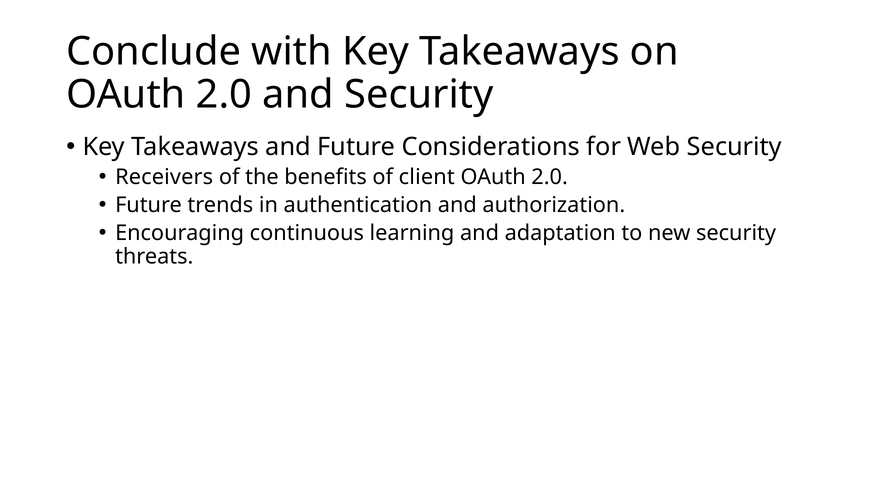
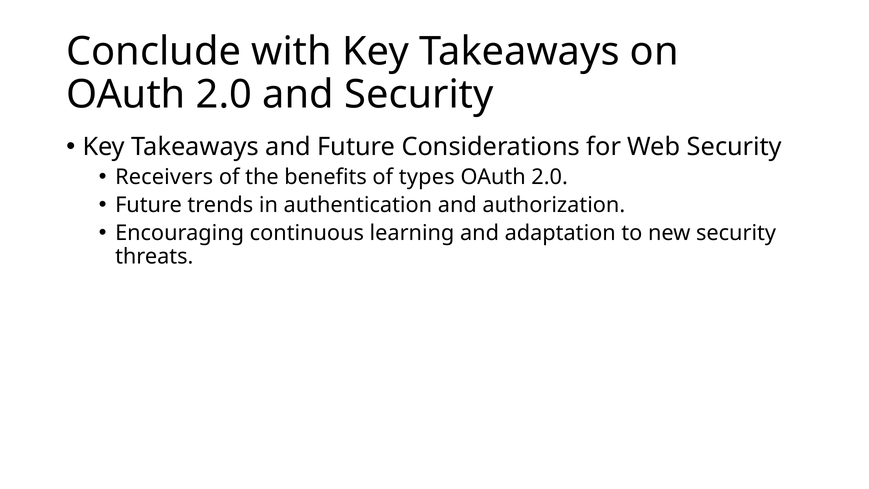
client: client -> types (427, 177)
